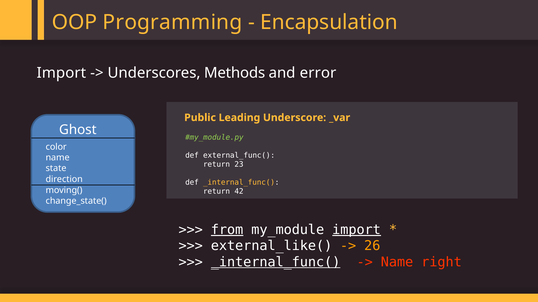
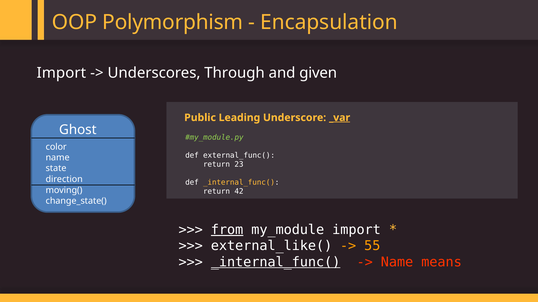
Programming: Programming -> Polymorphism (173, 22)
Methods: Methods -> Through (235, 73)
error: error -> given (318, 73)
_var underline: none -> present (340, 118)
import underline: present -> none (357, 230)
26: 26 -> 55 (372, 246)
right: right -> means (442, 262)
